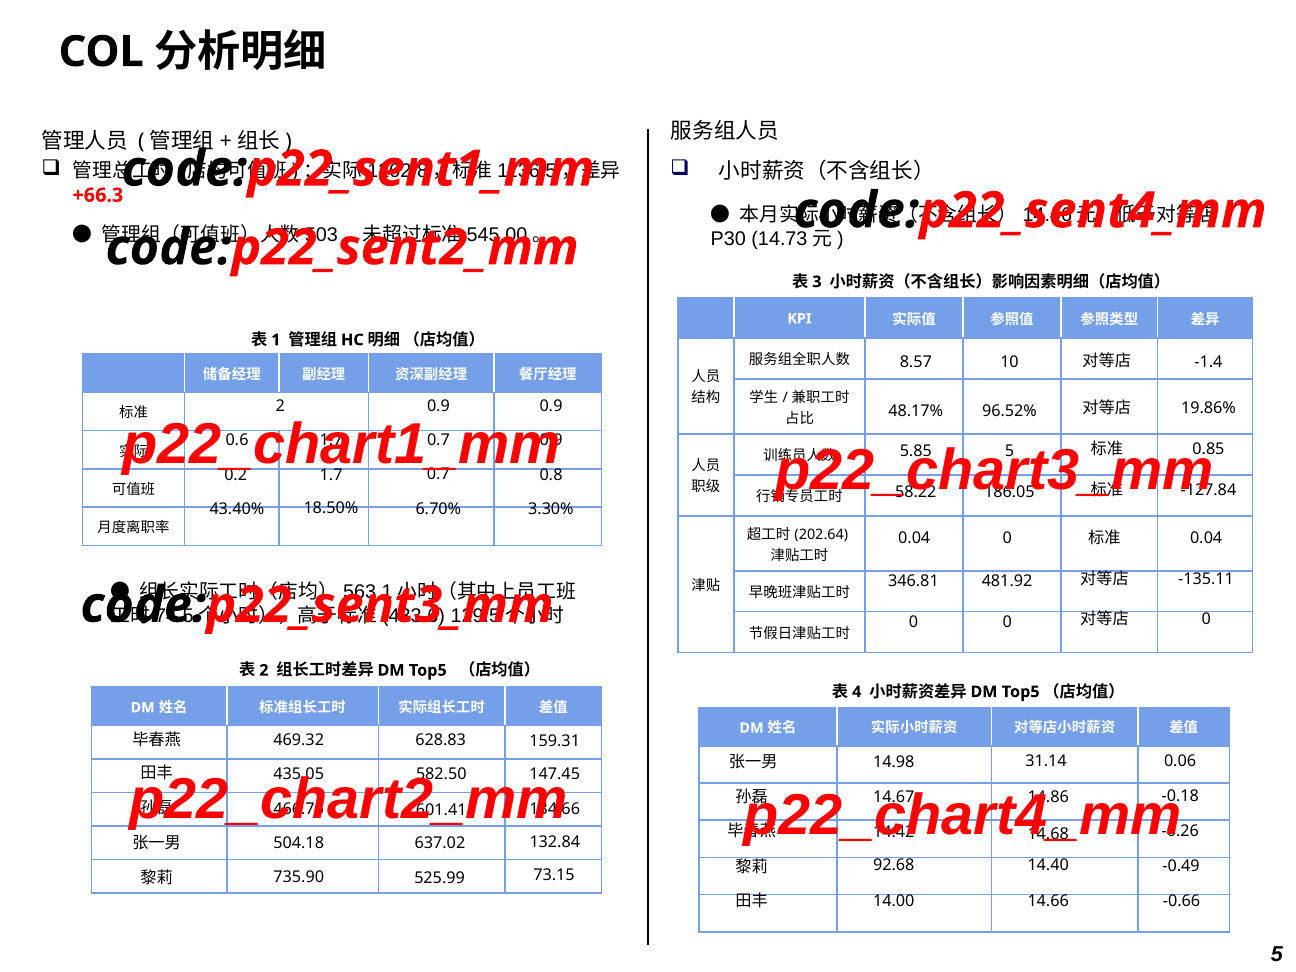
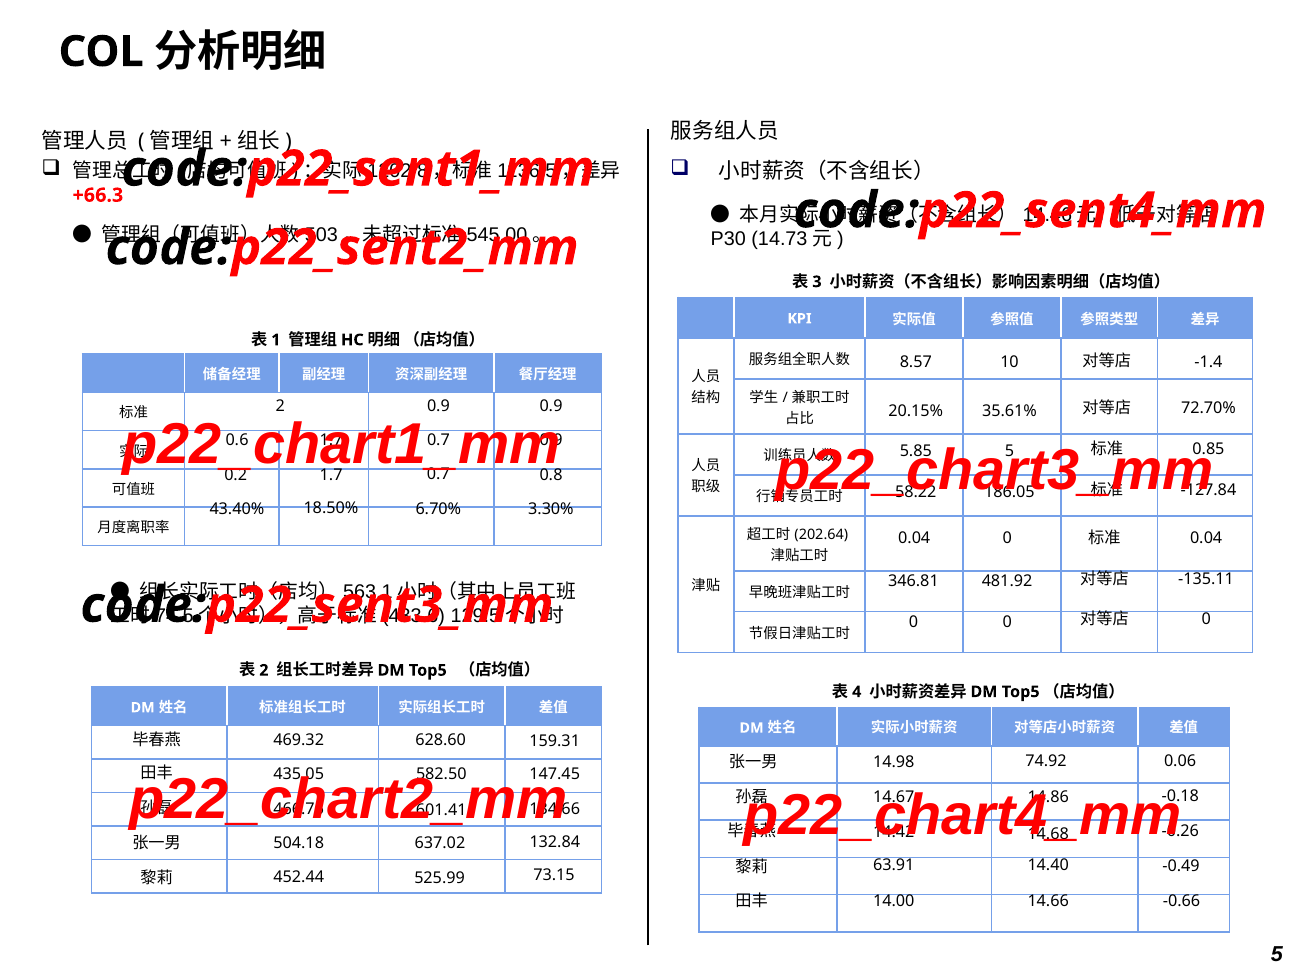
19.86%: 19.86% -> 72.70% (1208, 408)
48.17%: 48.17% -> 20.15% (916, 411)
96.52%: 96.52% -> 35.61% (1009, 411)
628.83: 628.83 -> 628.60 (441, 740)
31.14: 31.14 -> 74.92 (1046, 761)
92.68: 92.68 -> 63.91 (894, 865)
735.90: 735.90 -> 452.44 (299, 877)
